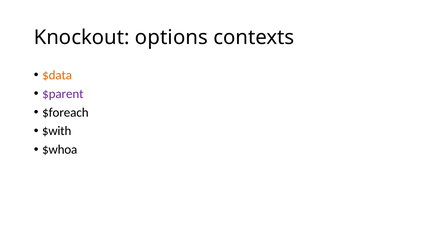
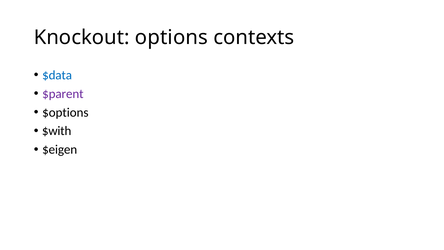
$data colour: orange -> blue (57, 75)
$foreach: $foreach -> $options (65, 112)
$whoa: $whoa -> $eigen (60, 150)
